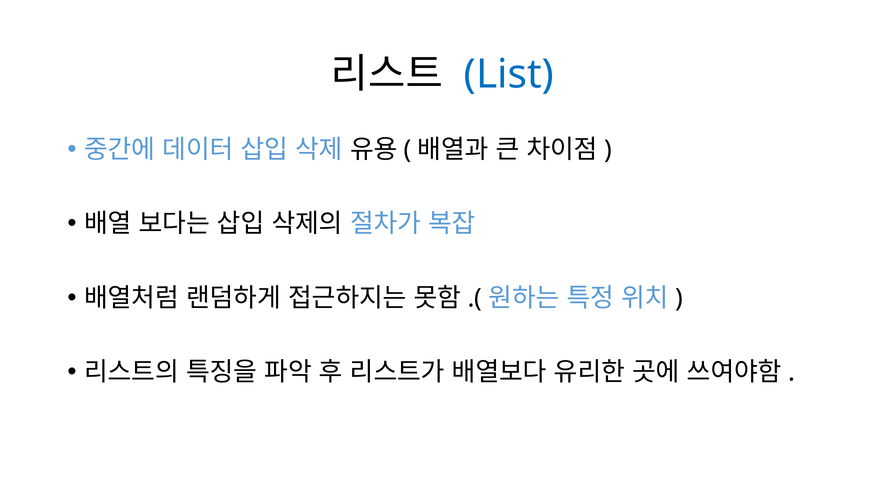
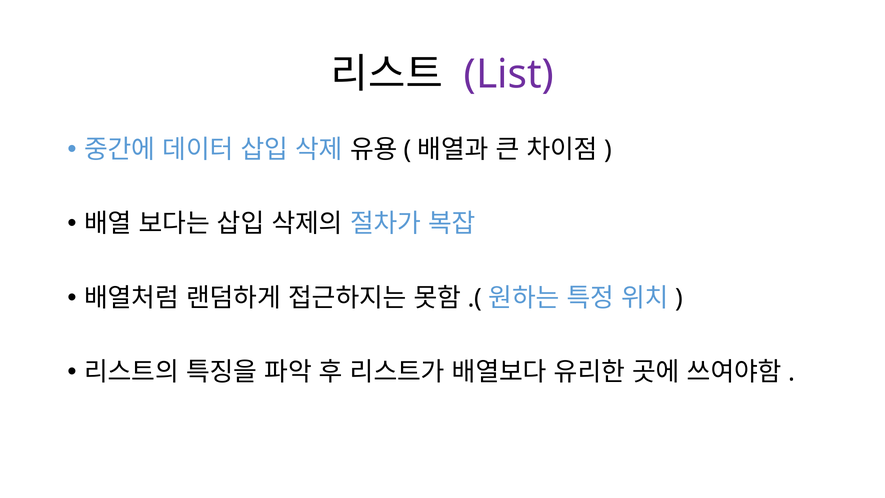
List colour: blue -> purple (509, 74)
